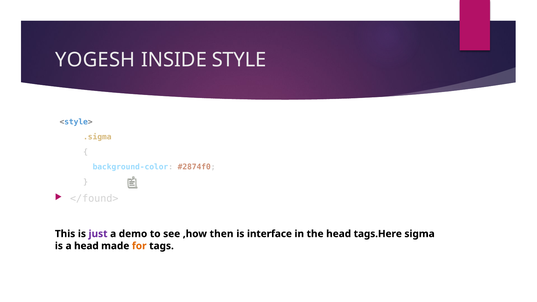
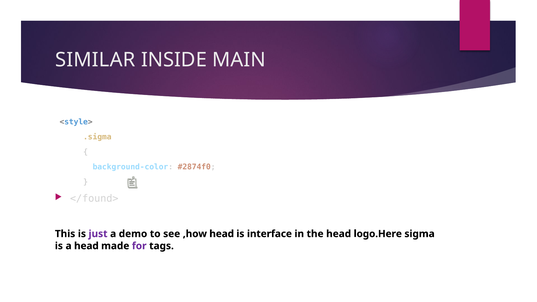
YOGESH: YOGESH -> SIMILAR (95, 60)
STYLE: STYLE -> MAIN (239, 60)
,how then: then -> head (222, 234)
tags.Here: tags.Here -> logo.Here (378, 234)
for colour: orange -> purple (139, 246)
